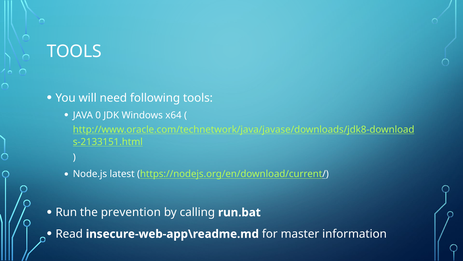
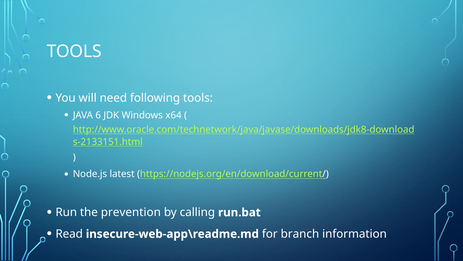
0: 0 -> 6 (98, 115)
master: master -> branch (300, 234)
